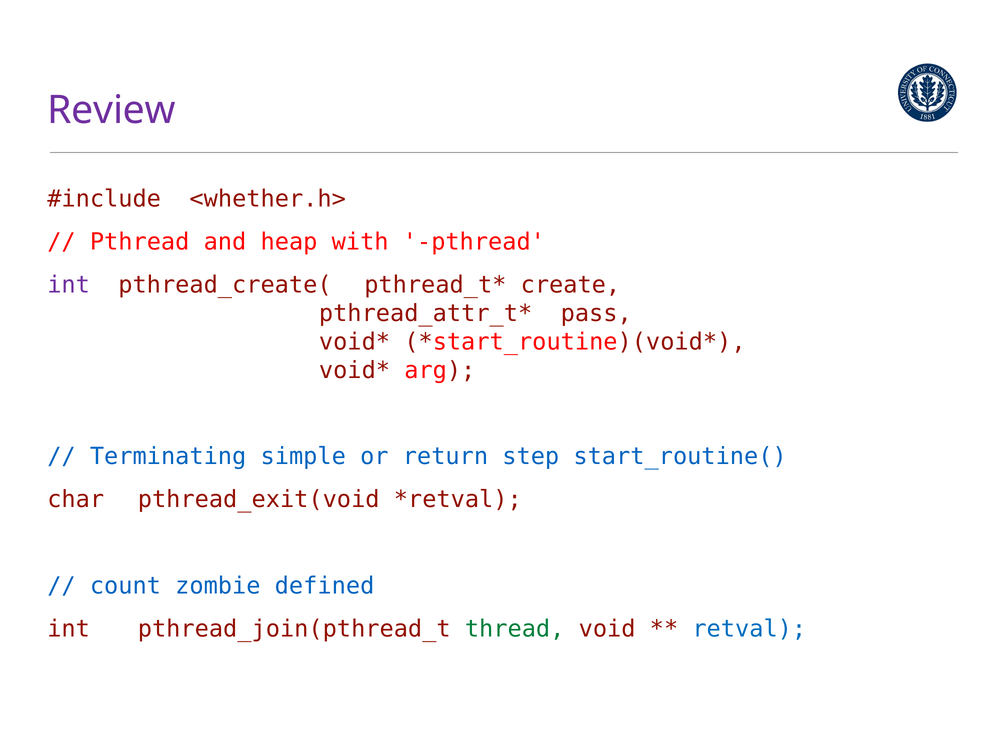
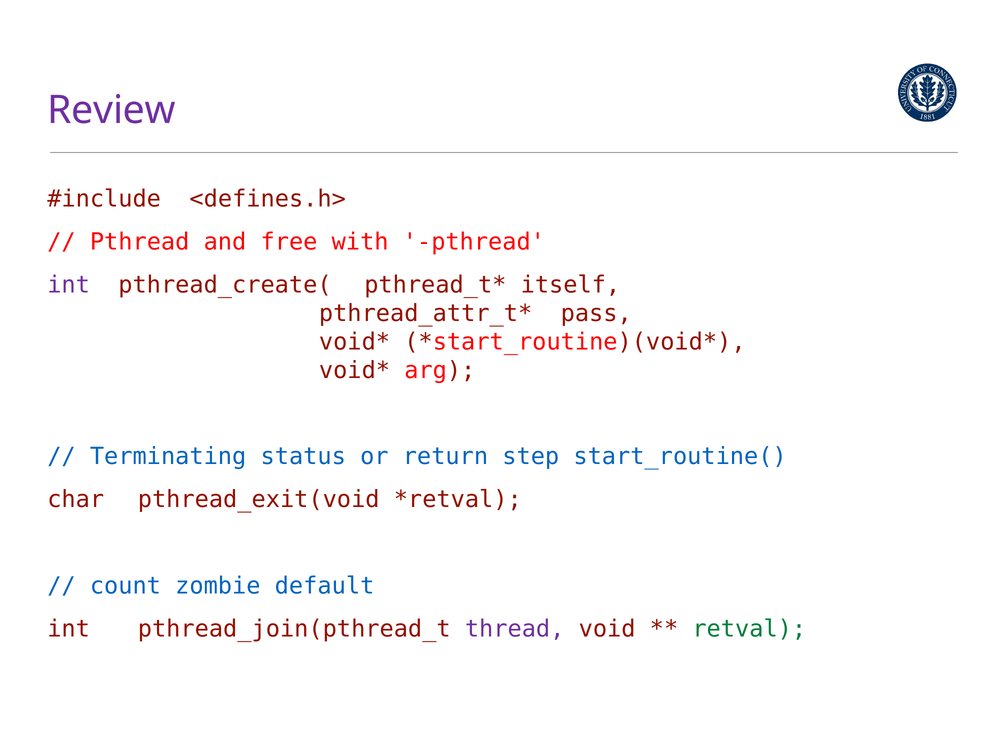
<whether.h>: <whether.h> -> <defines.h> (268, 199)
heap: heap -> free (289, 242)
create: create -> itself (570, 285)
simple: simple -> status (303, 456)
defined: defined -> default (325, 586)
thread colour: green -> purple (515, 629)
retval colour: blue -> green (749, 629)
